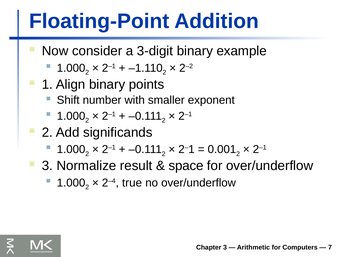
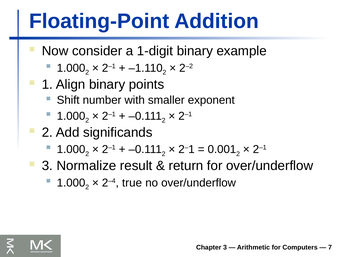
3-digit: 3-digit -> 1-digit (155, 51)
space: space -> return (186, 165)
